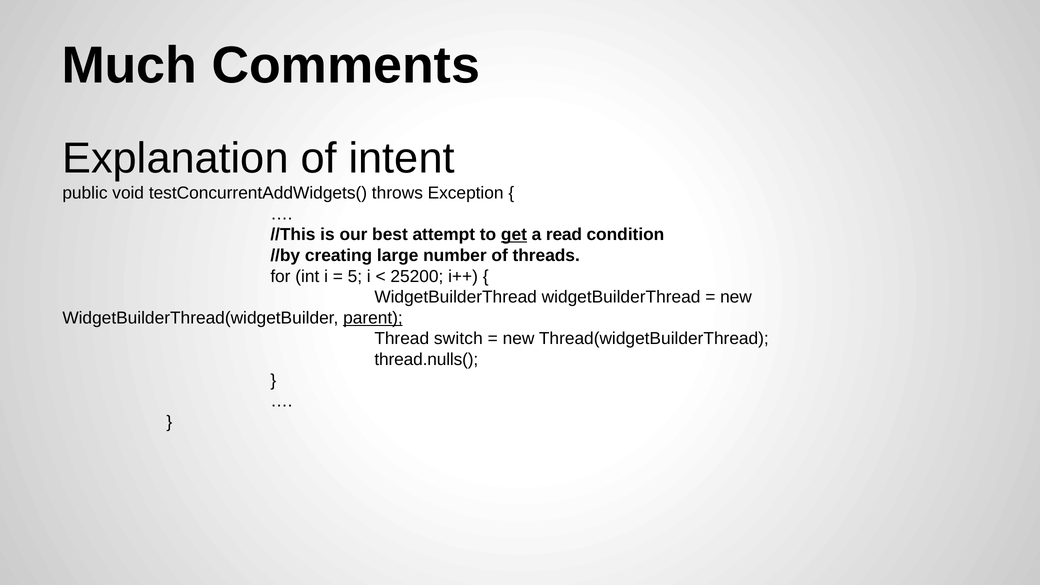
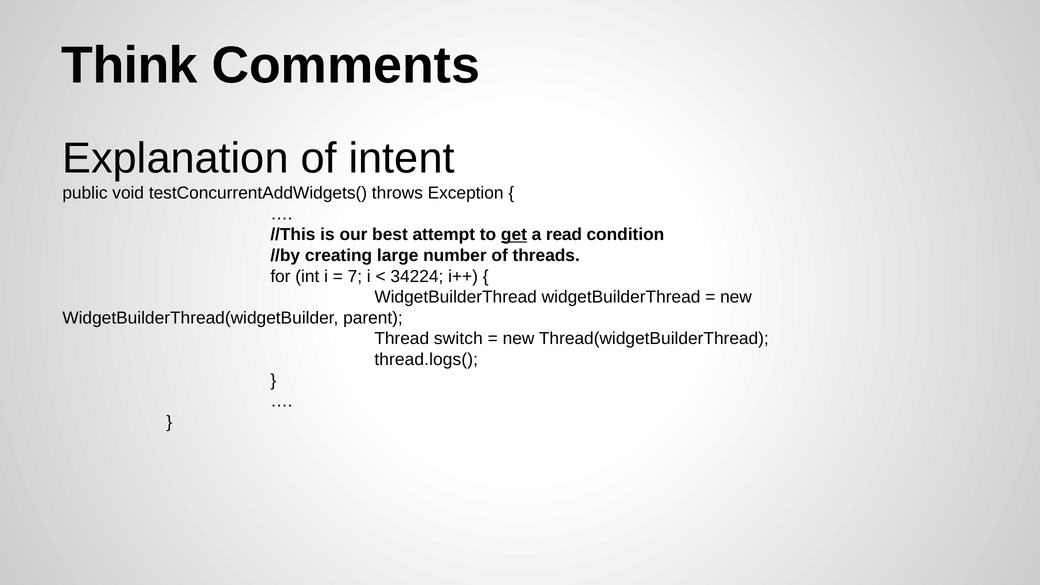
Much: Much -> Think (130, 66)
5: 5 -> 7 (355, 276)
25200: 25200 -> 34224 (417, 276)
parent underline: present -> none (373, 318)
thread.nulls(: thread.nulls( -> thread.logs( (426, 360)
